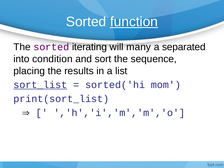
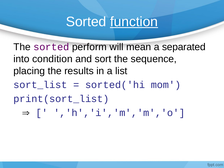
iterating: iterating -> perform (89, 47)
many: many -> mean (139, 47)
sort_list underline: present -> none (40, 85)
